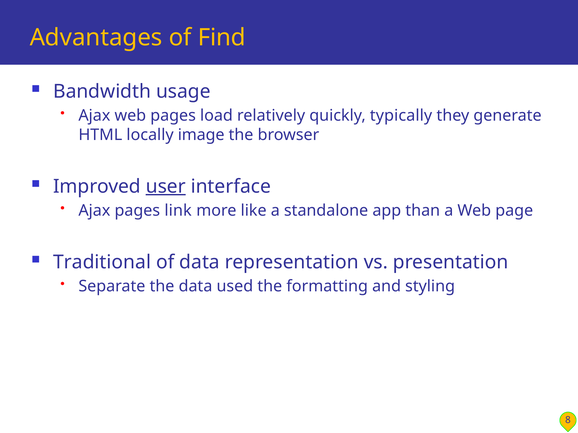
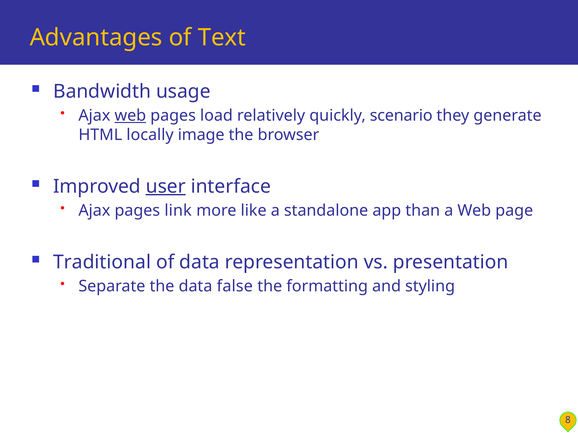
Find: Find -> Text (222, 38)
web underline: none -> present (130, 116)
typically: typically -> scenario (401, 116)
used: used -> false (235, 287)
